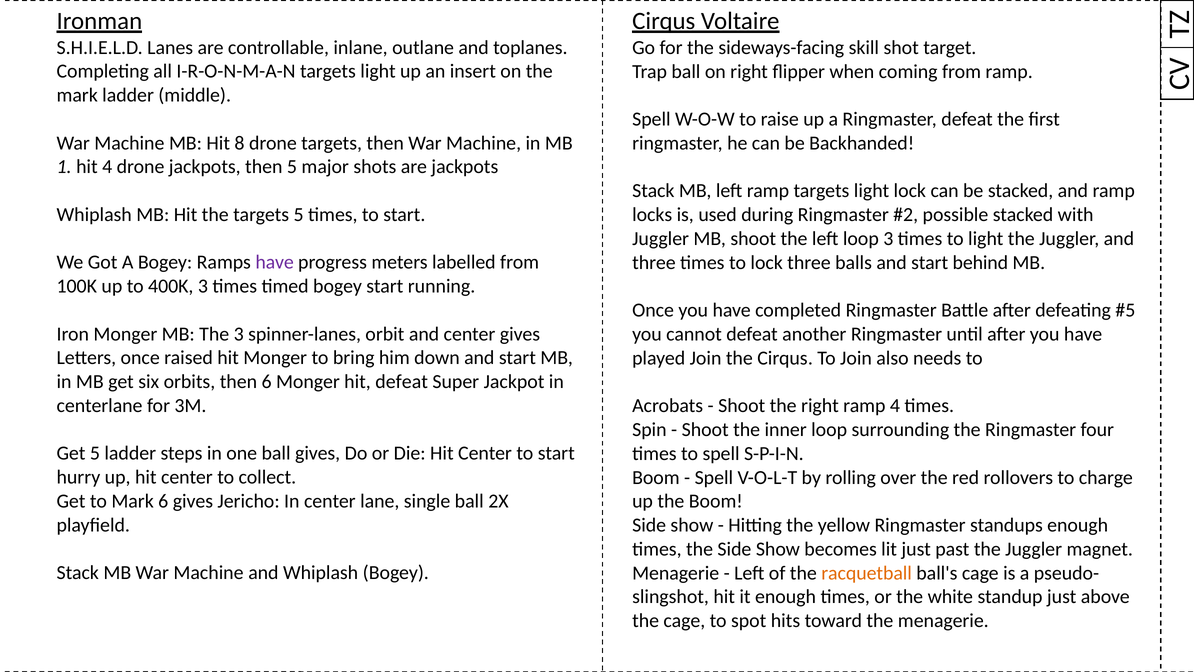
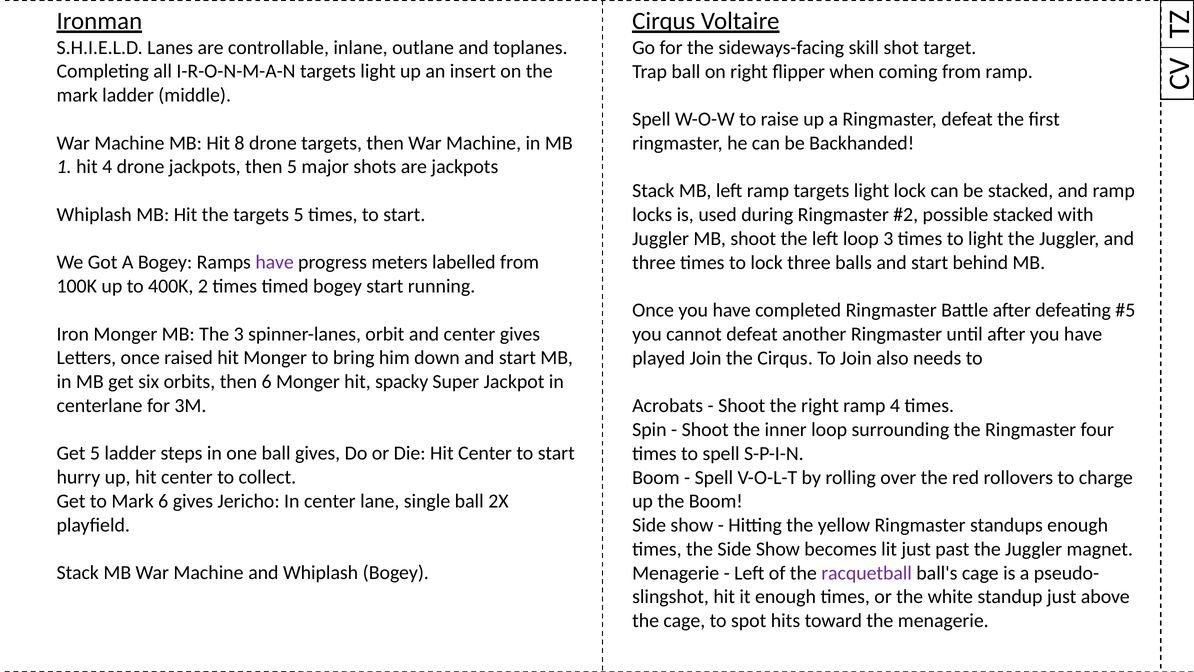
400K 3: 3 -> 2 (203, 286)
hit defeat: defeat -> spacky (402, 382)
racquetball colour: orange -> purple (867, 573)
